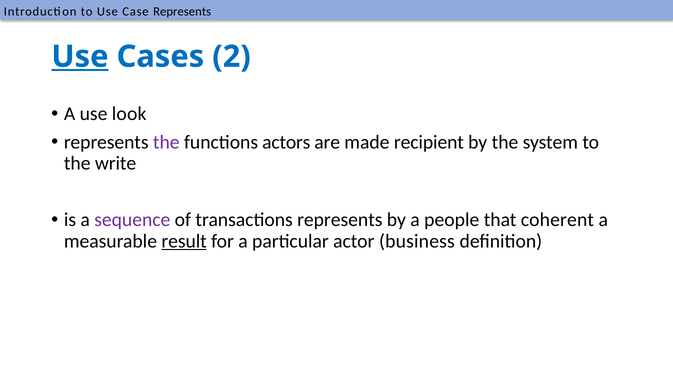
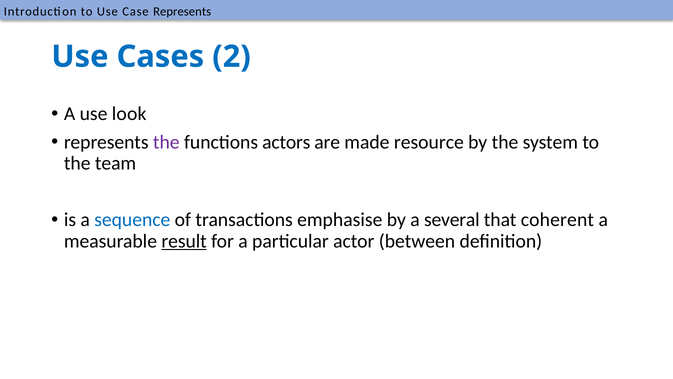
Use underline: present -> none (80, 57)
recipient: recipient -> resource (429, 142)
write: write -> team (116, 163)
sequence colour: purple -> blue (132, 220)
transactions represents: represents -> emphasise (340, 220)
people: people -> several (452, 220)
business: business -> between (417, 241)
